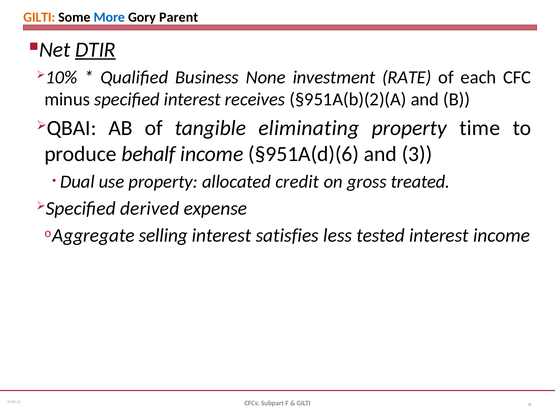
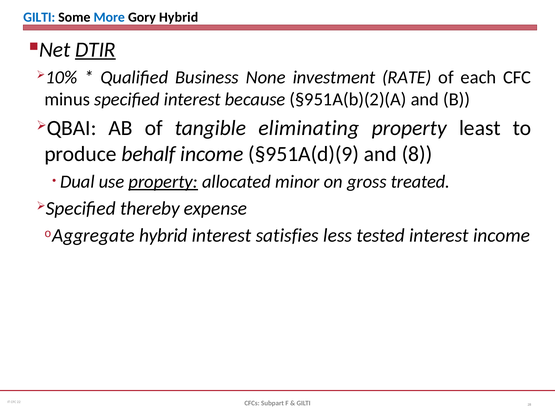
GILTI colour: orange -> blue (39, 17)
Gory Parent: Parent -> Hybrid (179, 17)
receives: receives -> because (255, 99)
time: time -> least (480, 128)
§951A(d)(6: §951A(d)(6 -> §951A(d)(9 (304, 154)
3: 3 -> 8 (417, 154)
property underline: none -> present (163, 181)
credit: credit -> minor (297, 181)
derived: derived -> thereby (150, 208)
selling: selling -> hybrid (163, 235)
